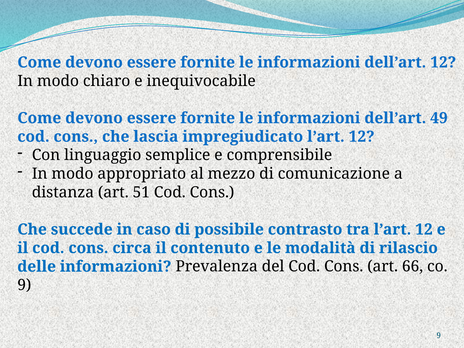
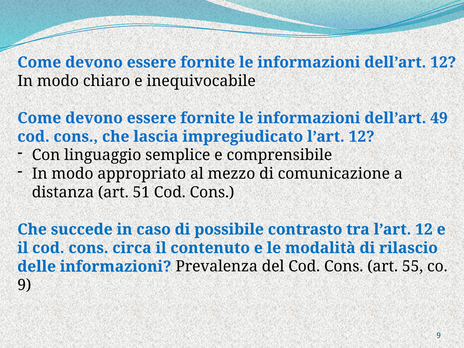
66: 66 -> 55 (413, 267)
